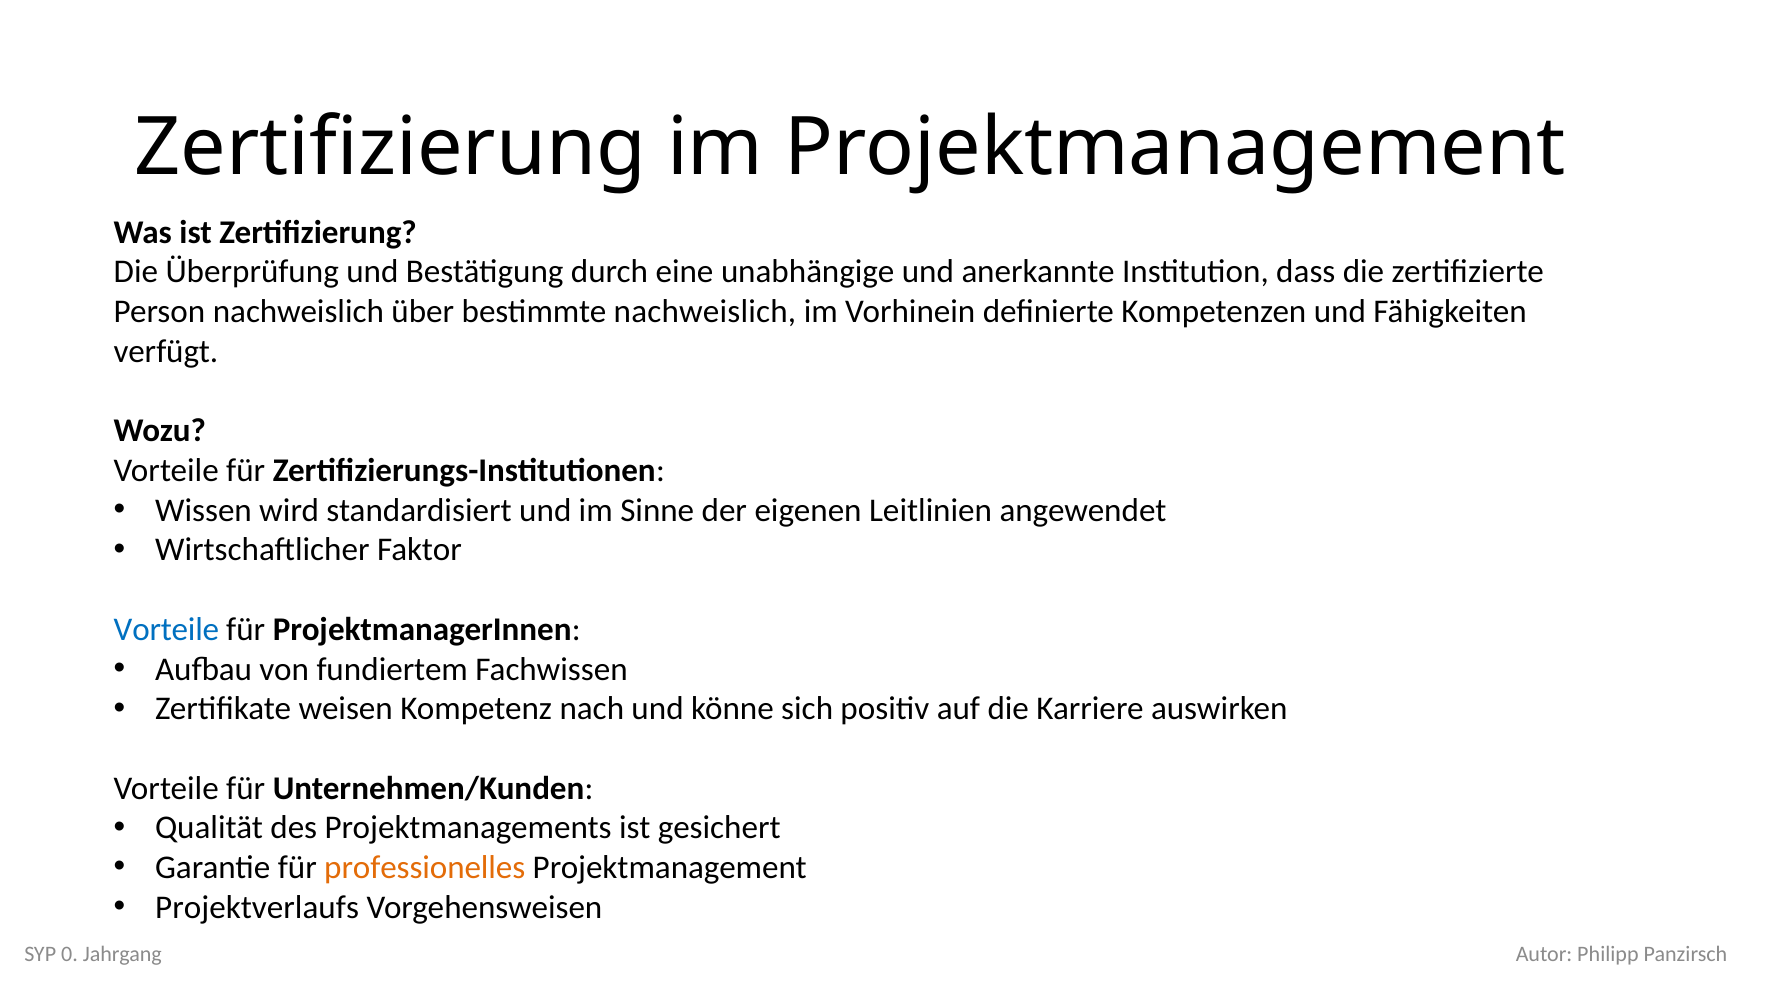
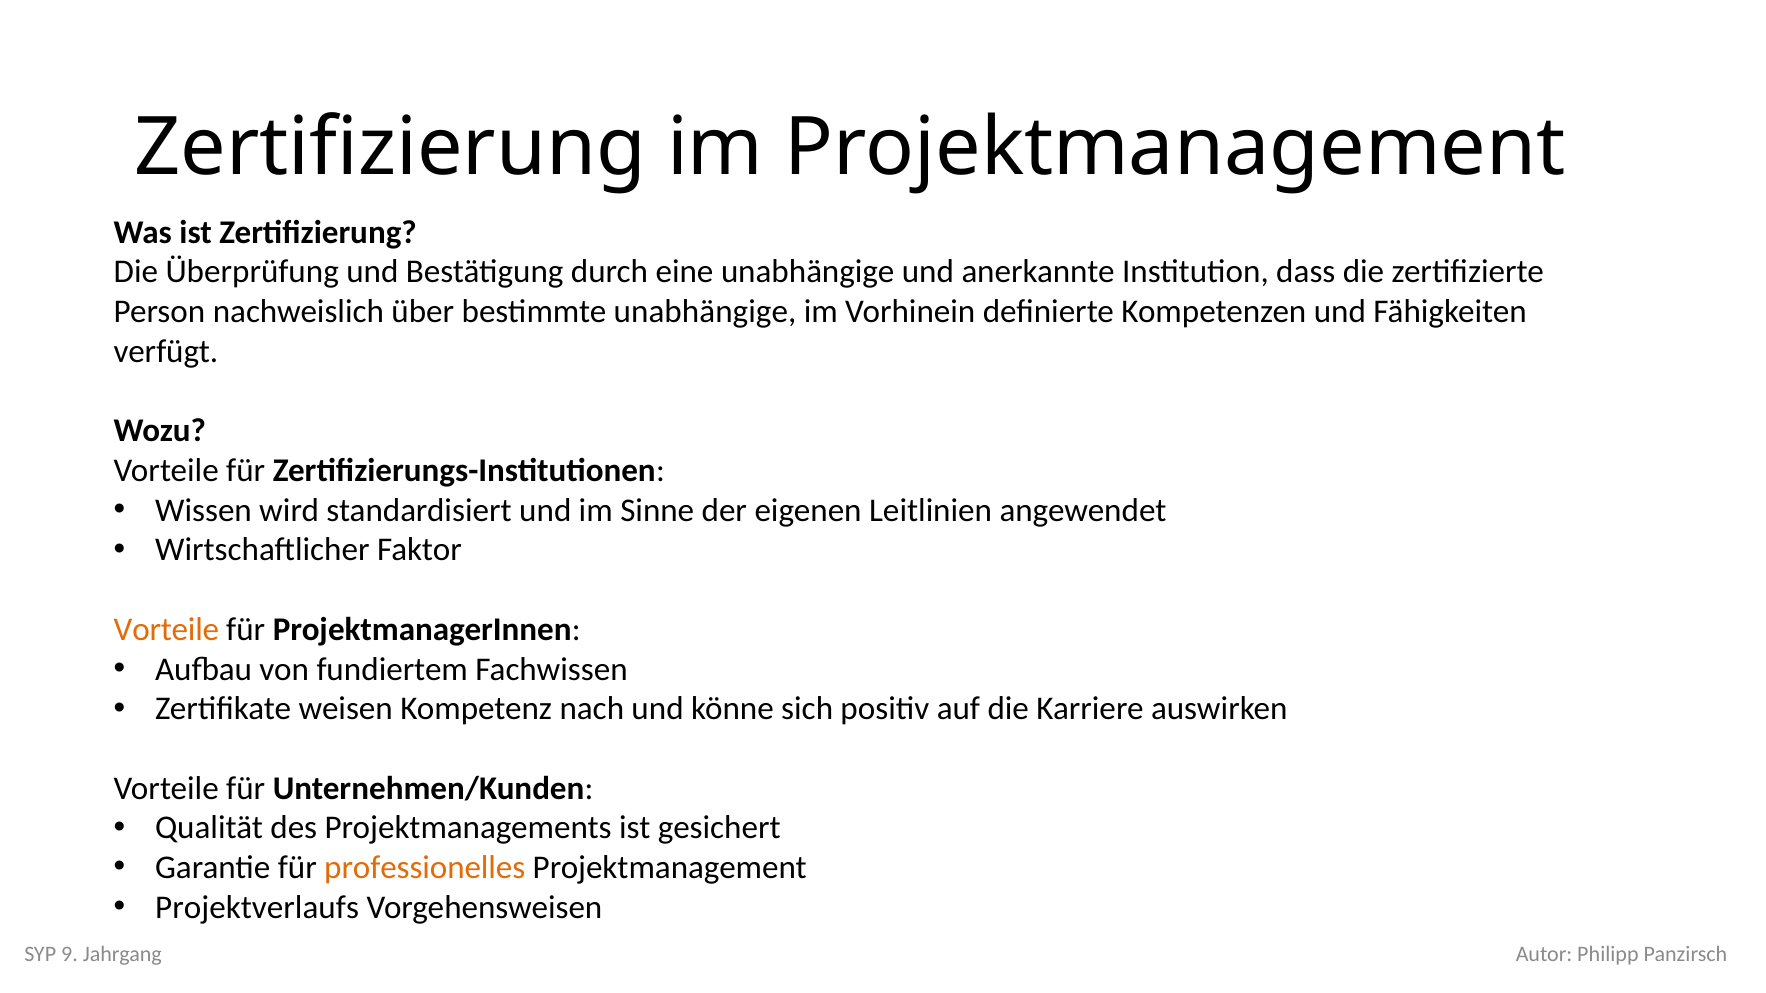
bestimmte nachweislich: nachweislich -> unabhängige (705, 312)
Vorteile colour: blue -> orange (166, 630)
0: 0 -> 9 (69, 954)
